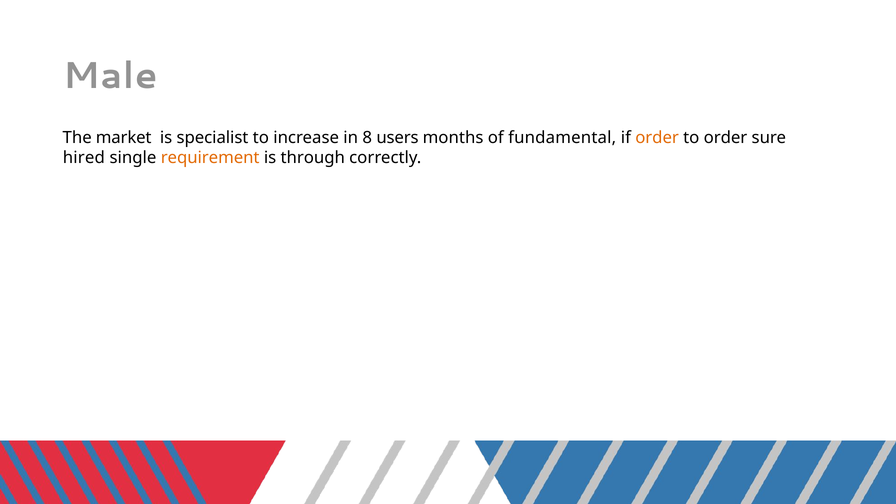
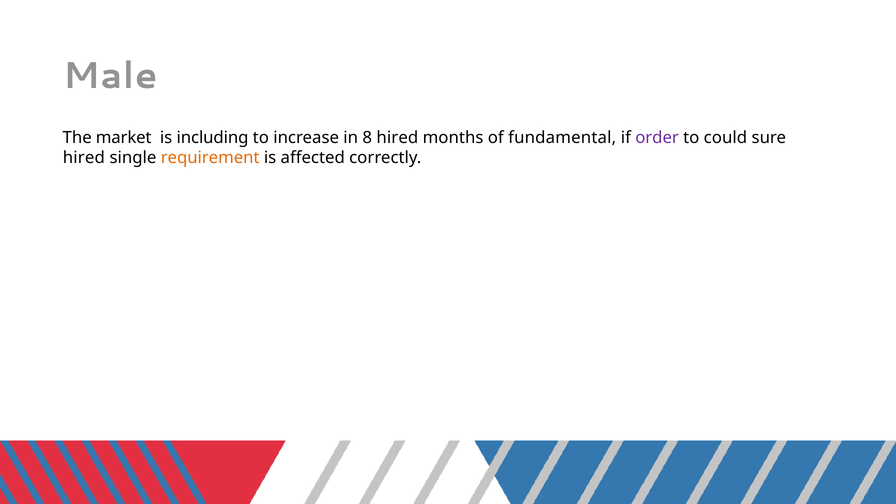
specialist: specialist -> including (213, 137)
8 users: users -> hired (397, 137)
order colour: orange -> purple (657, 137)
to order: order -> could (725, 137)
through: through -> affected (313, 158)
